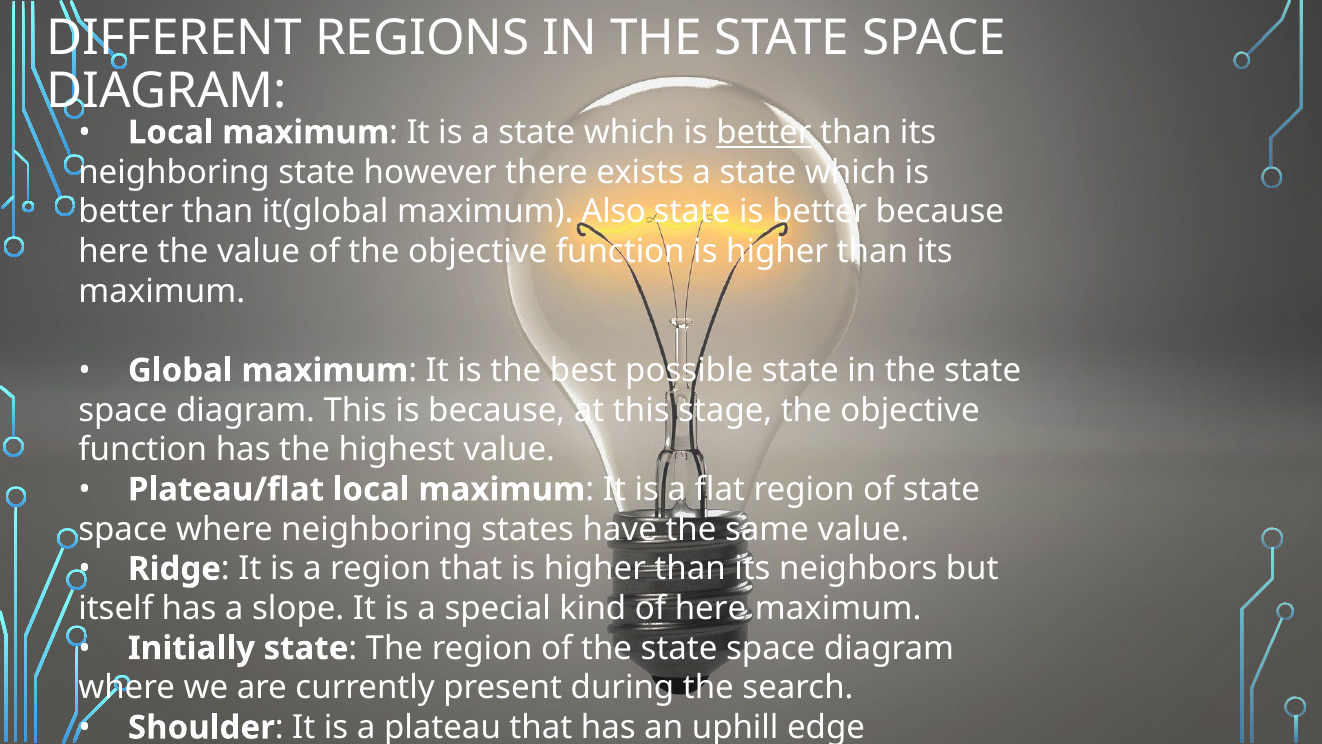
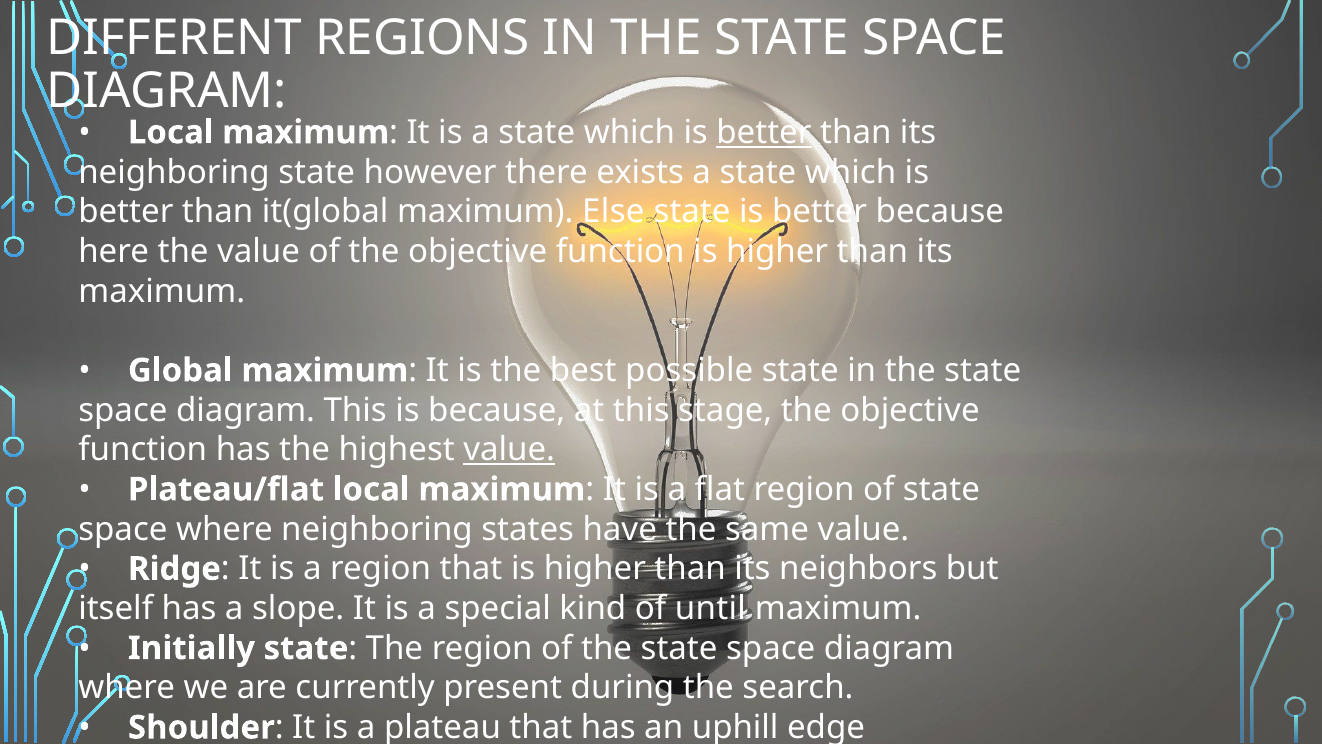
Also: Also -> Else (613, 212)
value underline: none -> present (509, 450)
of here: here -> until (710, 608)
